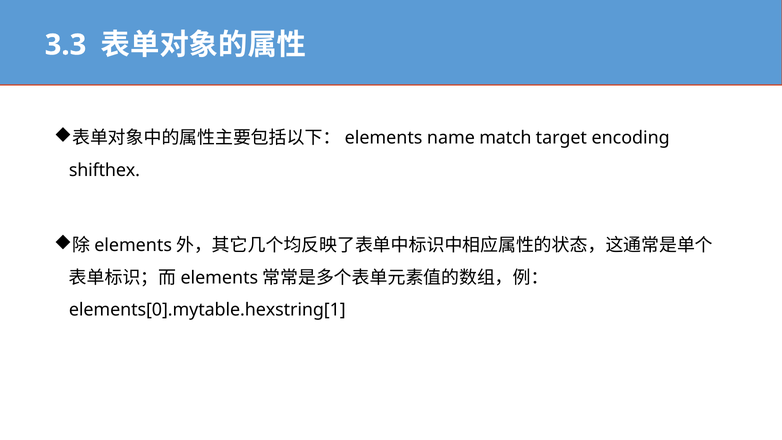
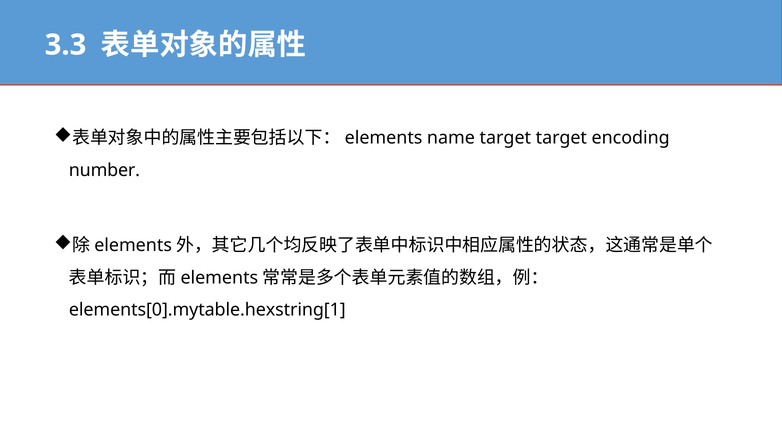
name match: match -> target (505, 138)
shifthex: shifthex -> number (104, 170)
